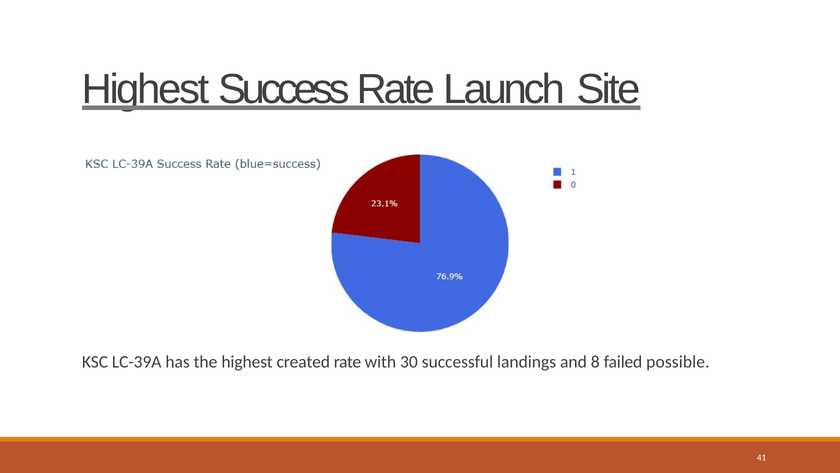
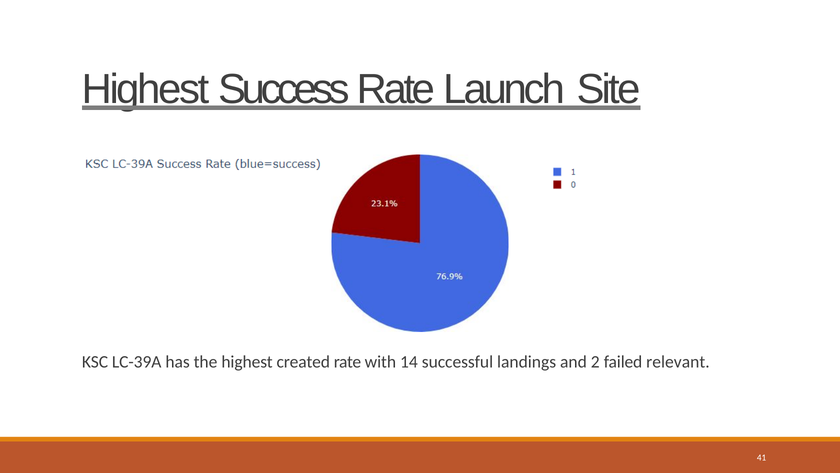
30: 30 -> 14 (409, 362)
8: 8 -> 2 (595, 362)
possible: possible -> relevant (678, 362)
